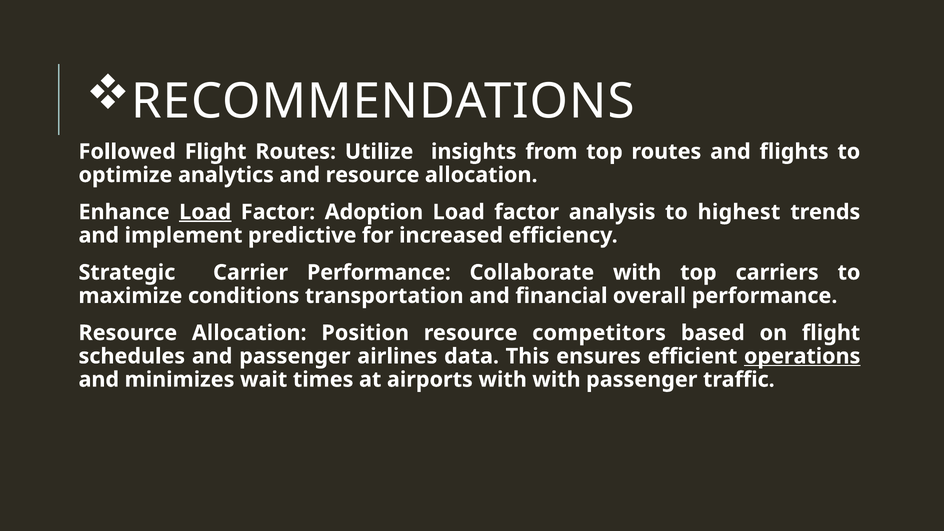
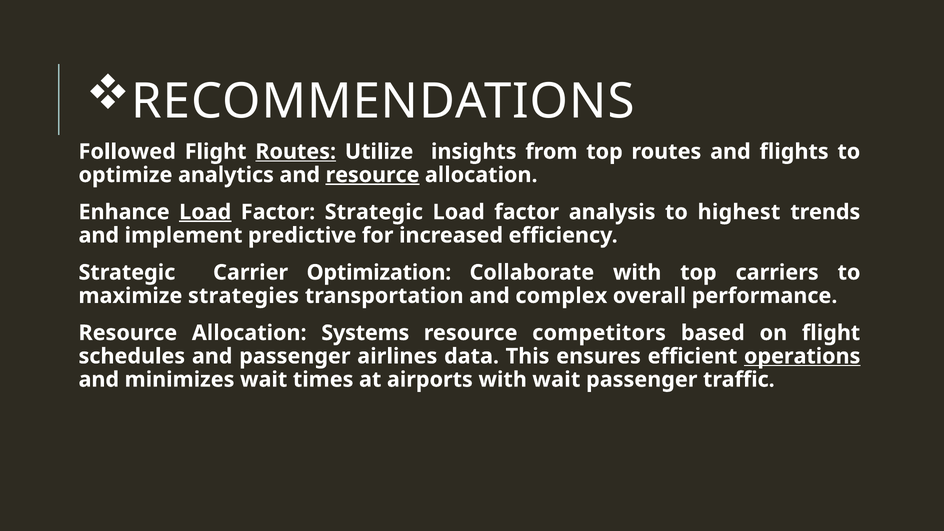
Routes underline: none -> present (296, 152)
resource underline: none -> present (373, 175)
Factor Adoption: Adoption -> Strategic (374, 212)
Carrier Performance: Performance -> Optimization (379, 272)
conditions: conditions -> strategies (243, 296)
financial: financial -> complex (561, 296)
Position: Position -> Systems (365, 333)
with with: with -> wait (556, 380)
